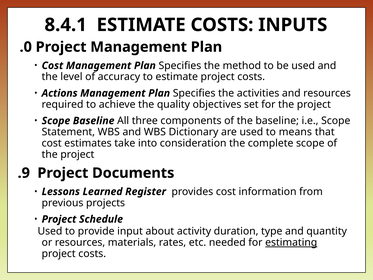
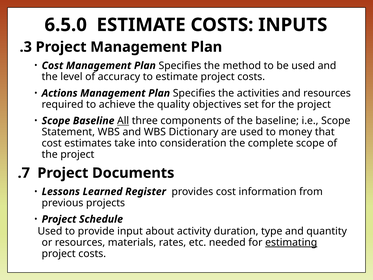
8.4.1: 8.4.1 -> 6.5.0 (66, 25)
.0: .0 -> .3 (26, 47)
All underline: none -> present (123, 121)
means: means -> money (295, 132)
.9: .9 -> .7 (24, 173)
